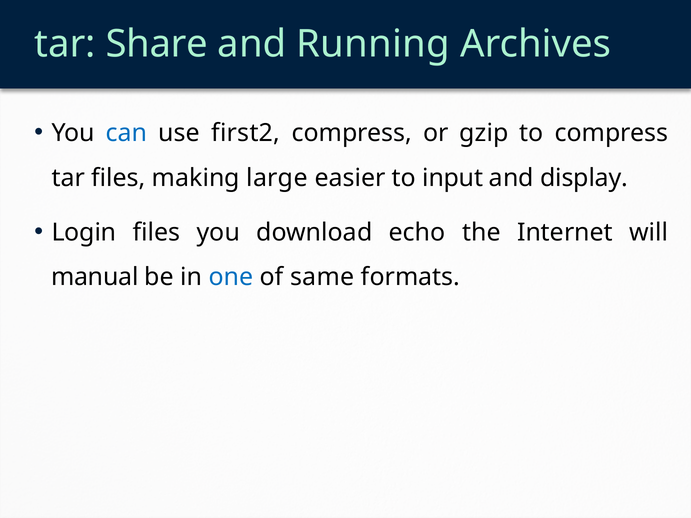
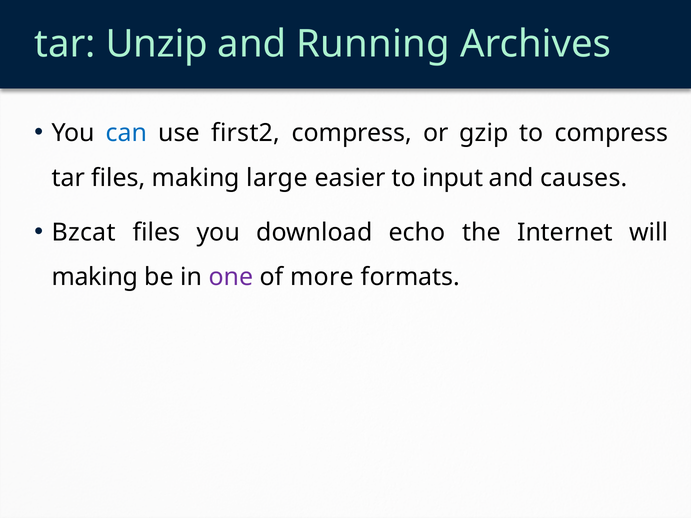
Share: Share -> Unzip (157, 44)
display: display -> causes (584, 178)
Login: Login -> Bzcat (84, 232)
manual: manual -> making (95, 277)
one colour: blue -> purple (231, 277)
same: same -> more (322, 277)
